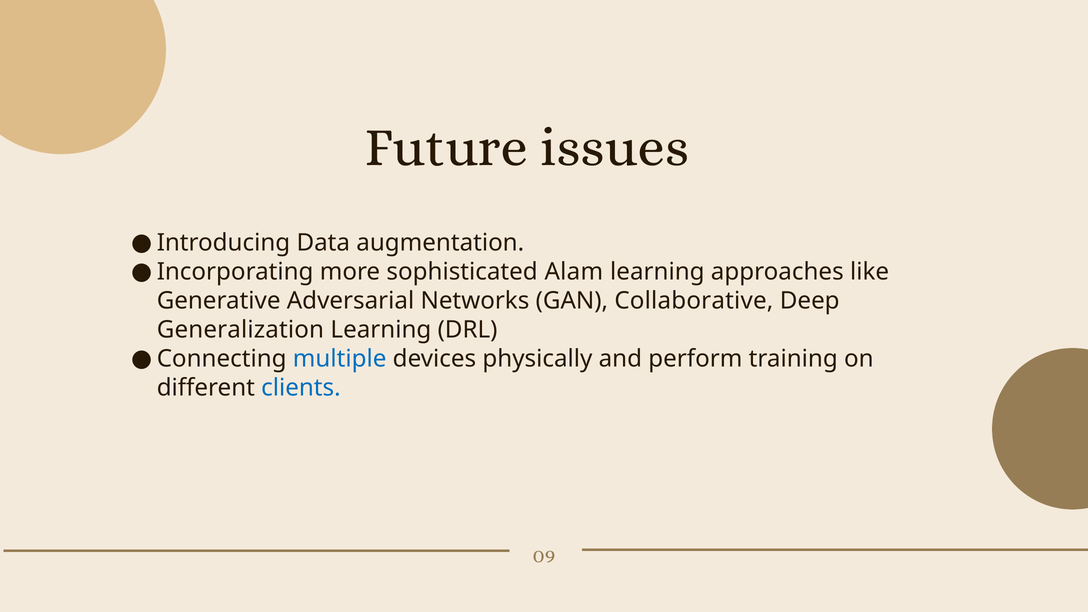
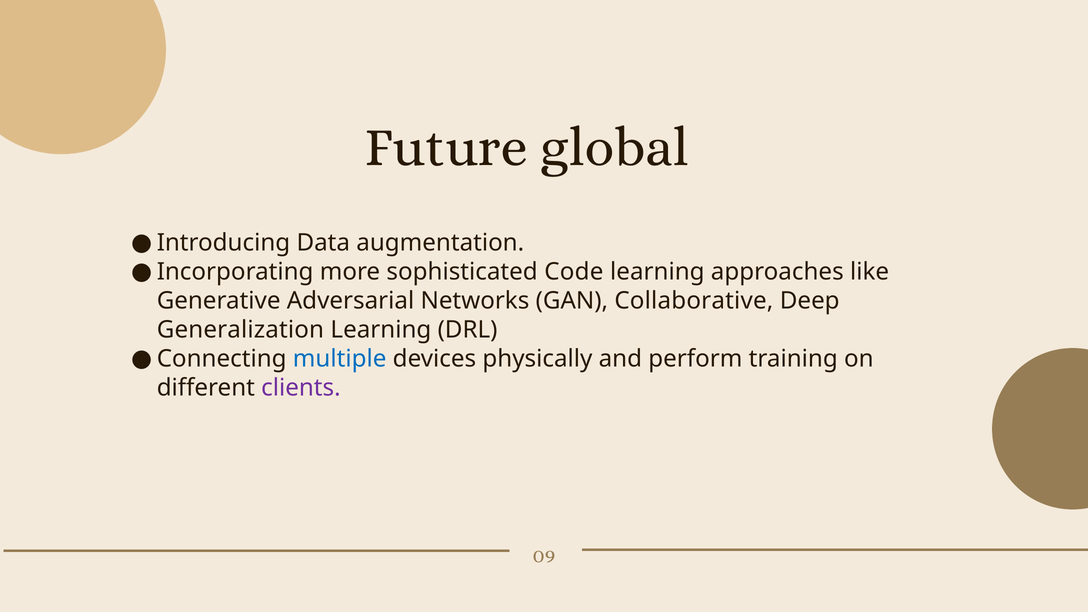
issues: issues -> global (615, 147)
Alam: Alam -> Code (574, 272)
clients colour: blue -> purple (301, 388)
